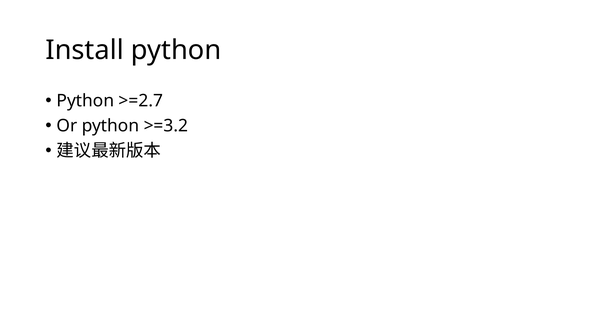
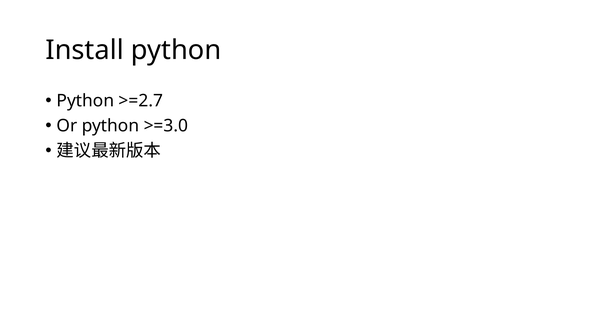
>=3.2: >=3.2 -> >=3.0 (166, 126)
